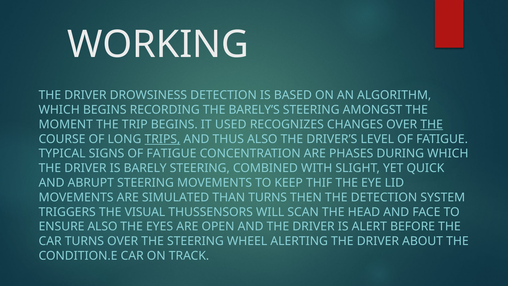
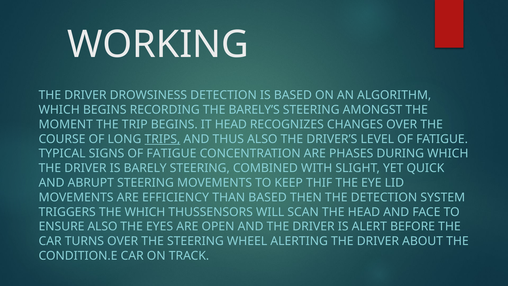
IT USED: USED -> HEAD (231, 124)
THE underline: present -> none (432, 124)
SIMULATED: SIMULATED -> EFFICIENCY (176, 197)
THAN TURNS: TURNS -> BASED (268, 197)
THE VISUAL: VISUAL -> WHICH (145, 212)
